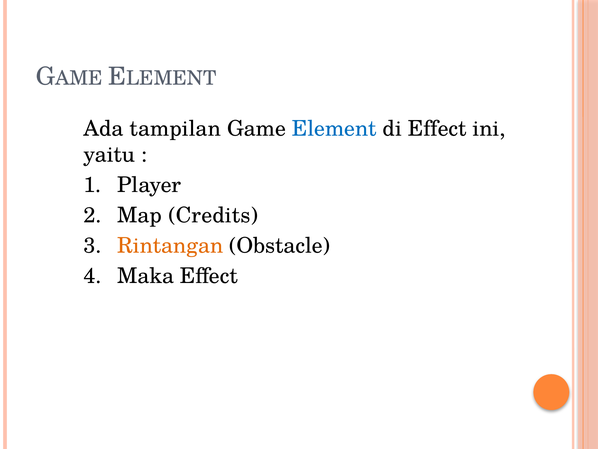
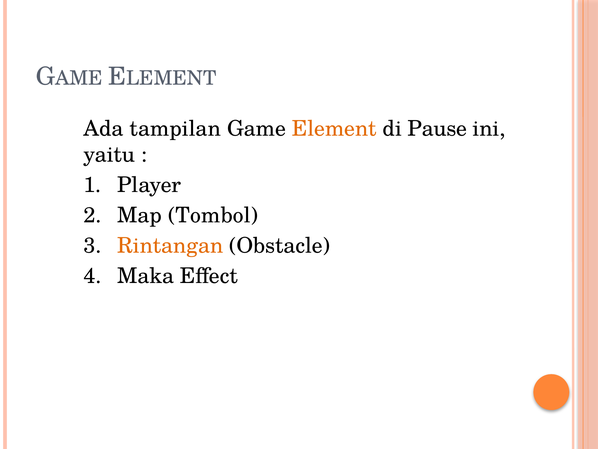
Element colour: blue -> orange (334, 129)
di Effect: Effect -> Pause (437, 129)
Credits: Credits -> Tombol (213, 215)
